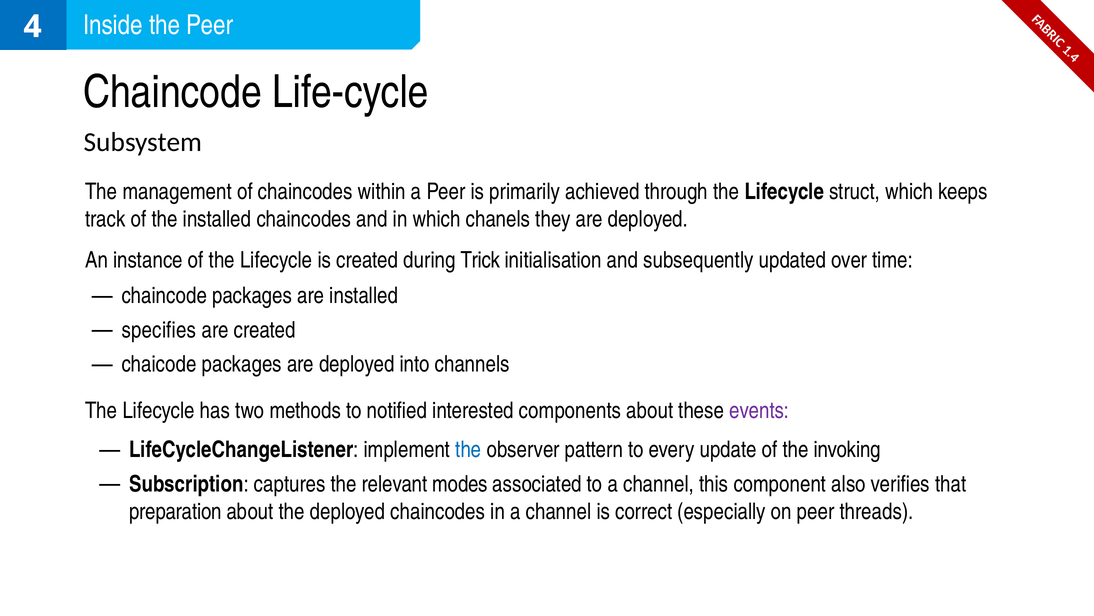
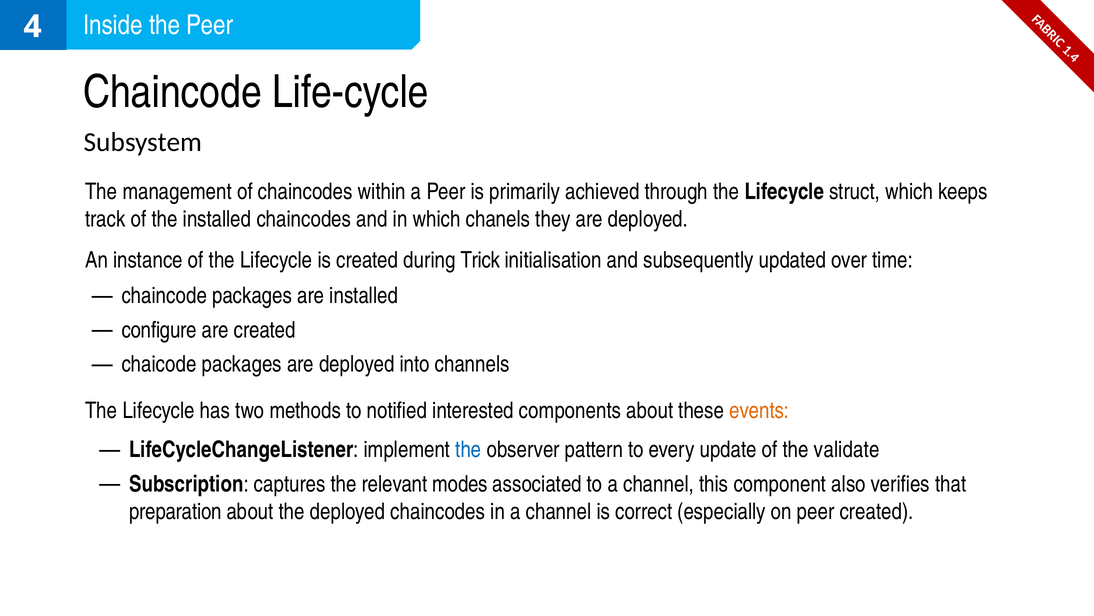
specifies: specifies -> configure (159, 330)
events colour: purple -> orange (759, 410)
invoking: invoking -> validate (847, 449)
peer threads: threads -> created (877, 511)
